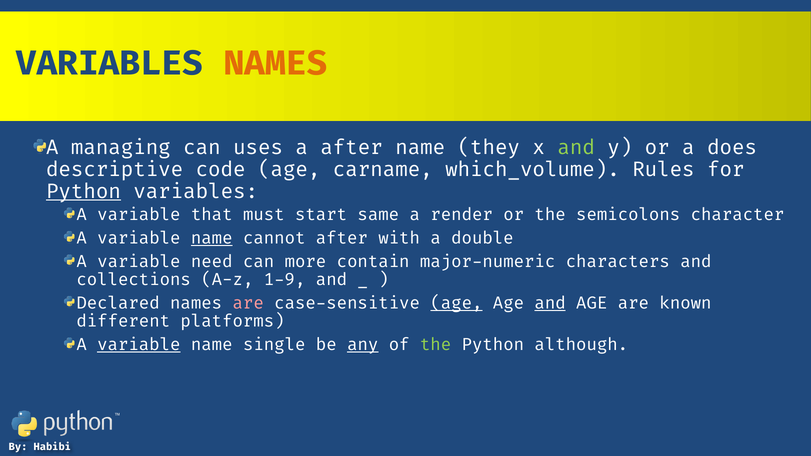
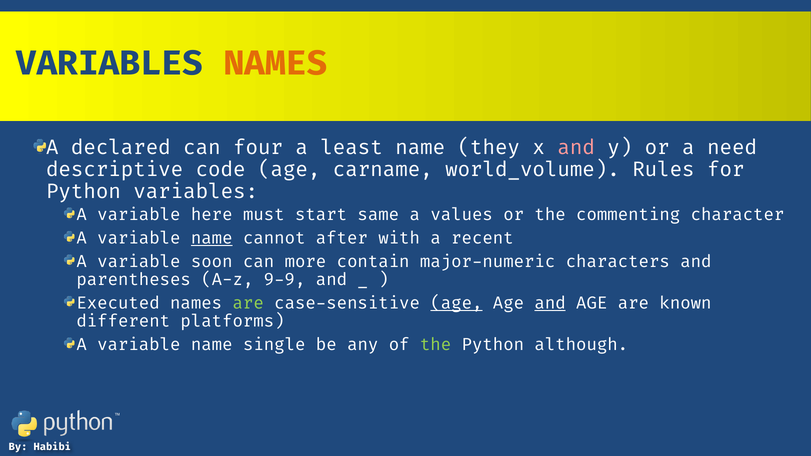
managing: managing -> declared (121, 148)
uses: uses -> four (258, 148)
a after: after -> least (352, 148)
and colour: light green -> pink (576, 148)
does: does -> need (732, 148)
which_volume: which_volume -> world_volume (532, 170)
Python underline: present -> none (83, 191)
that: that -> here (212, 215)
render: render -> values (462, 215)
semicolons: semicolons -> commenting (628, 215)
double: double -> recent (482, 238)
need: need -> soon (212, 262)
collections: collections -> parentheses (134, 280)
1-9: 1-9 -> 9-9 (285, 280)
Declared: Declared -> Executed (118, 303)
are colour: pink -> light green (248, 303)
variable underline: present -> none (139, 345)
any underline: present -> none (363, 345)
